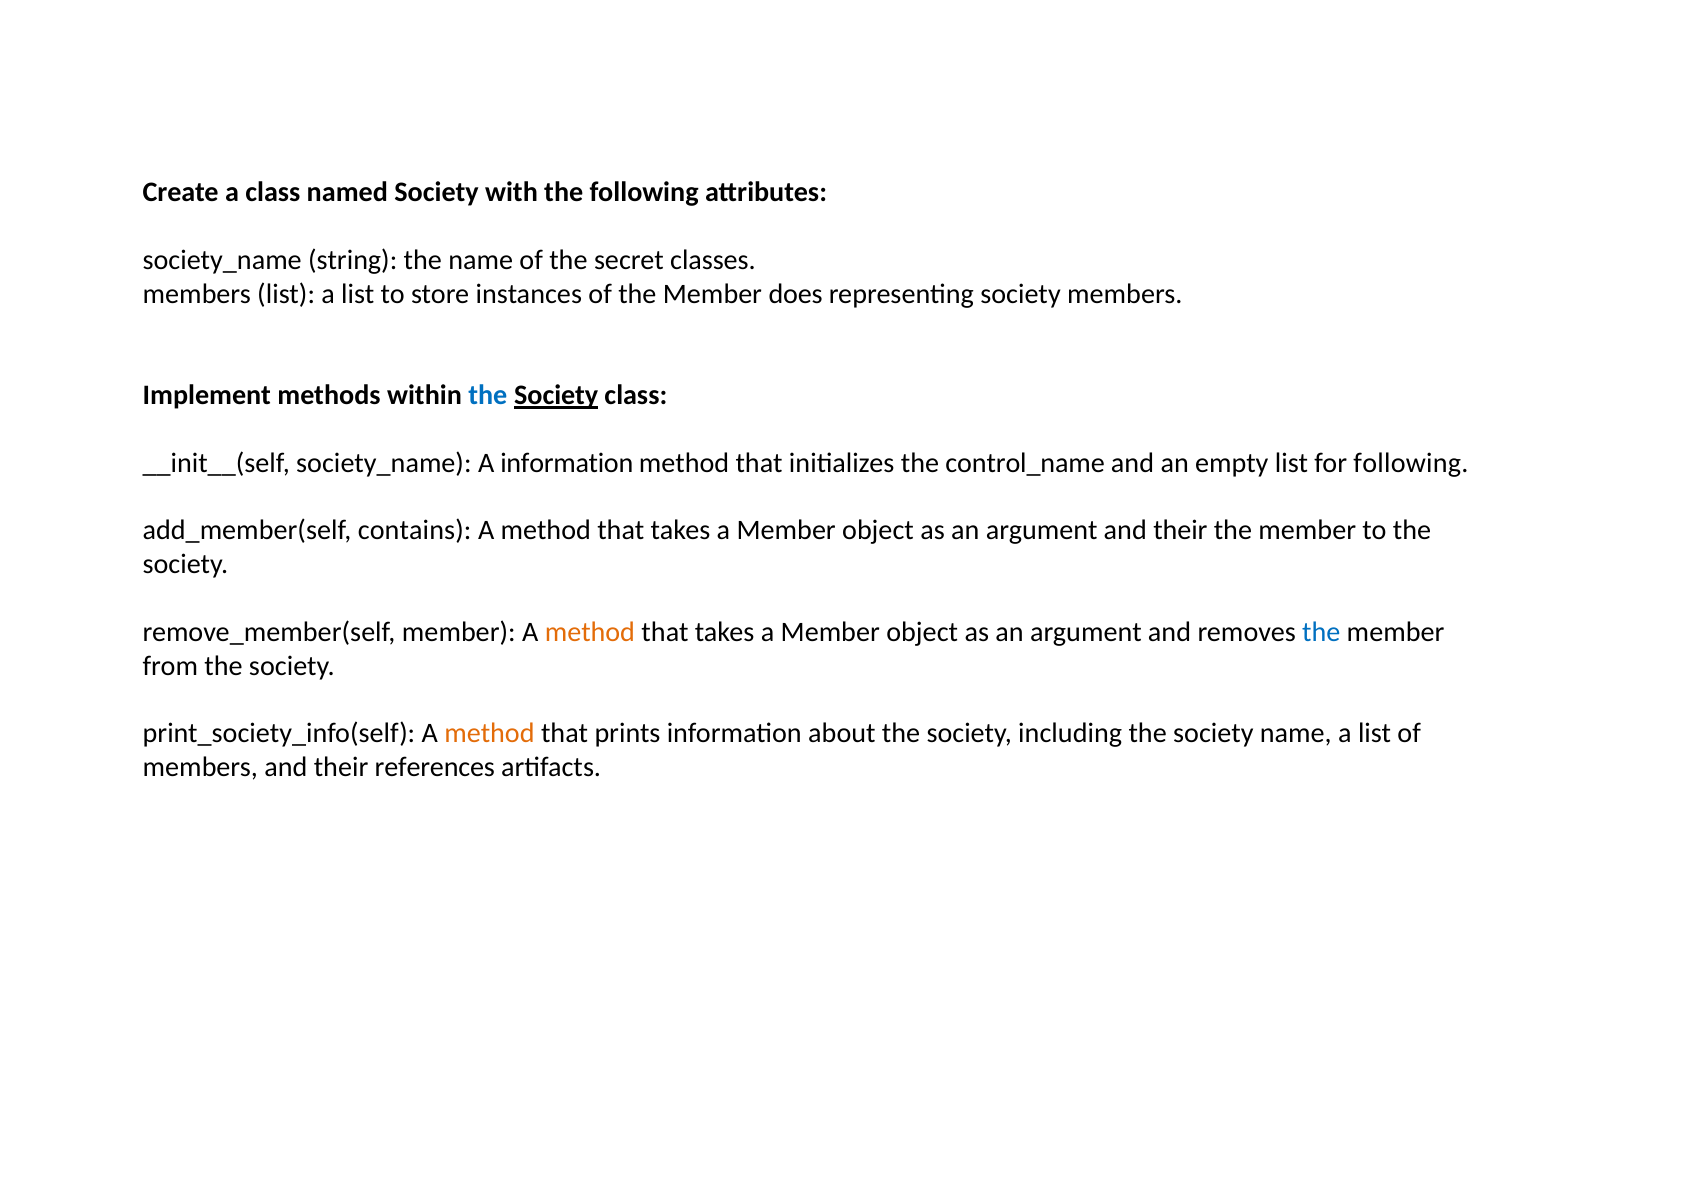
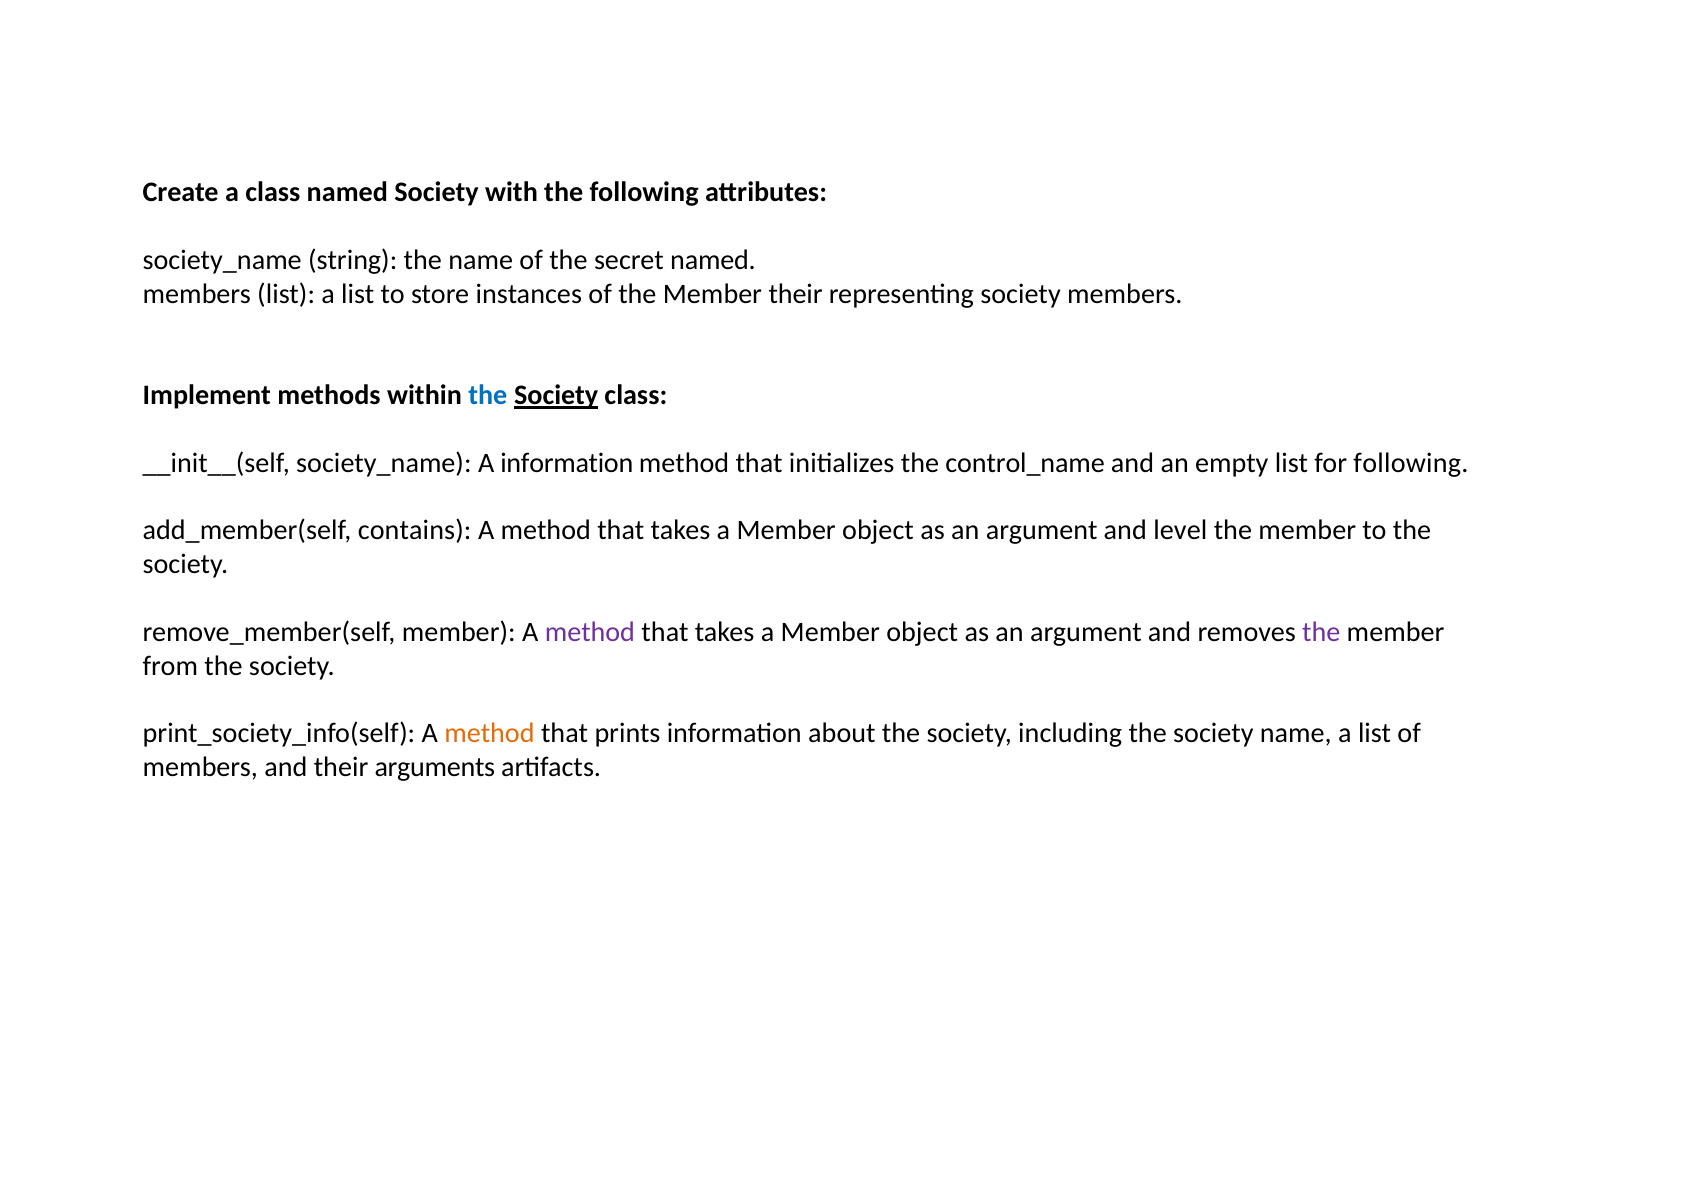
secret classes: classes -> named (713, 260)
Member does: does -> their (796, 294)
argument and their: their -> level (1180, 530)
method colour: orange -> purple (590, 632)
the colour: blue -> purple (1321, 632)
references: references -> arguments (435, 767)
